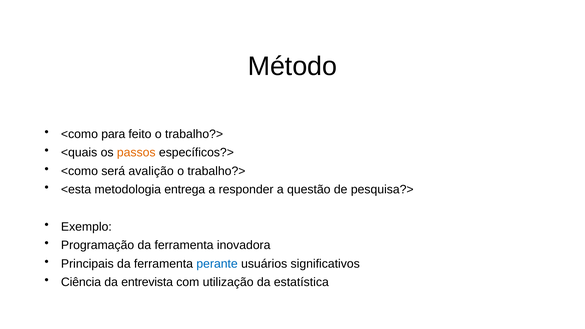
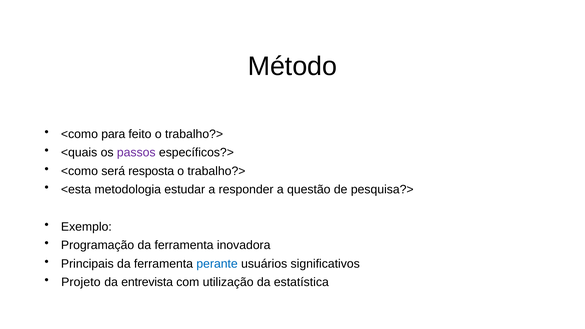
passos colour: orange -> purple (136, 153)
avalição: avalição -> resposta (151, 171)
entrega: entrega -> estudar (185, 190)
Ciência: Ciência -> Projeto (81, 282)
